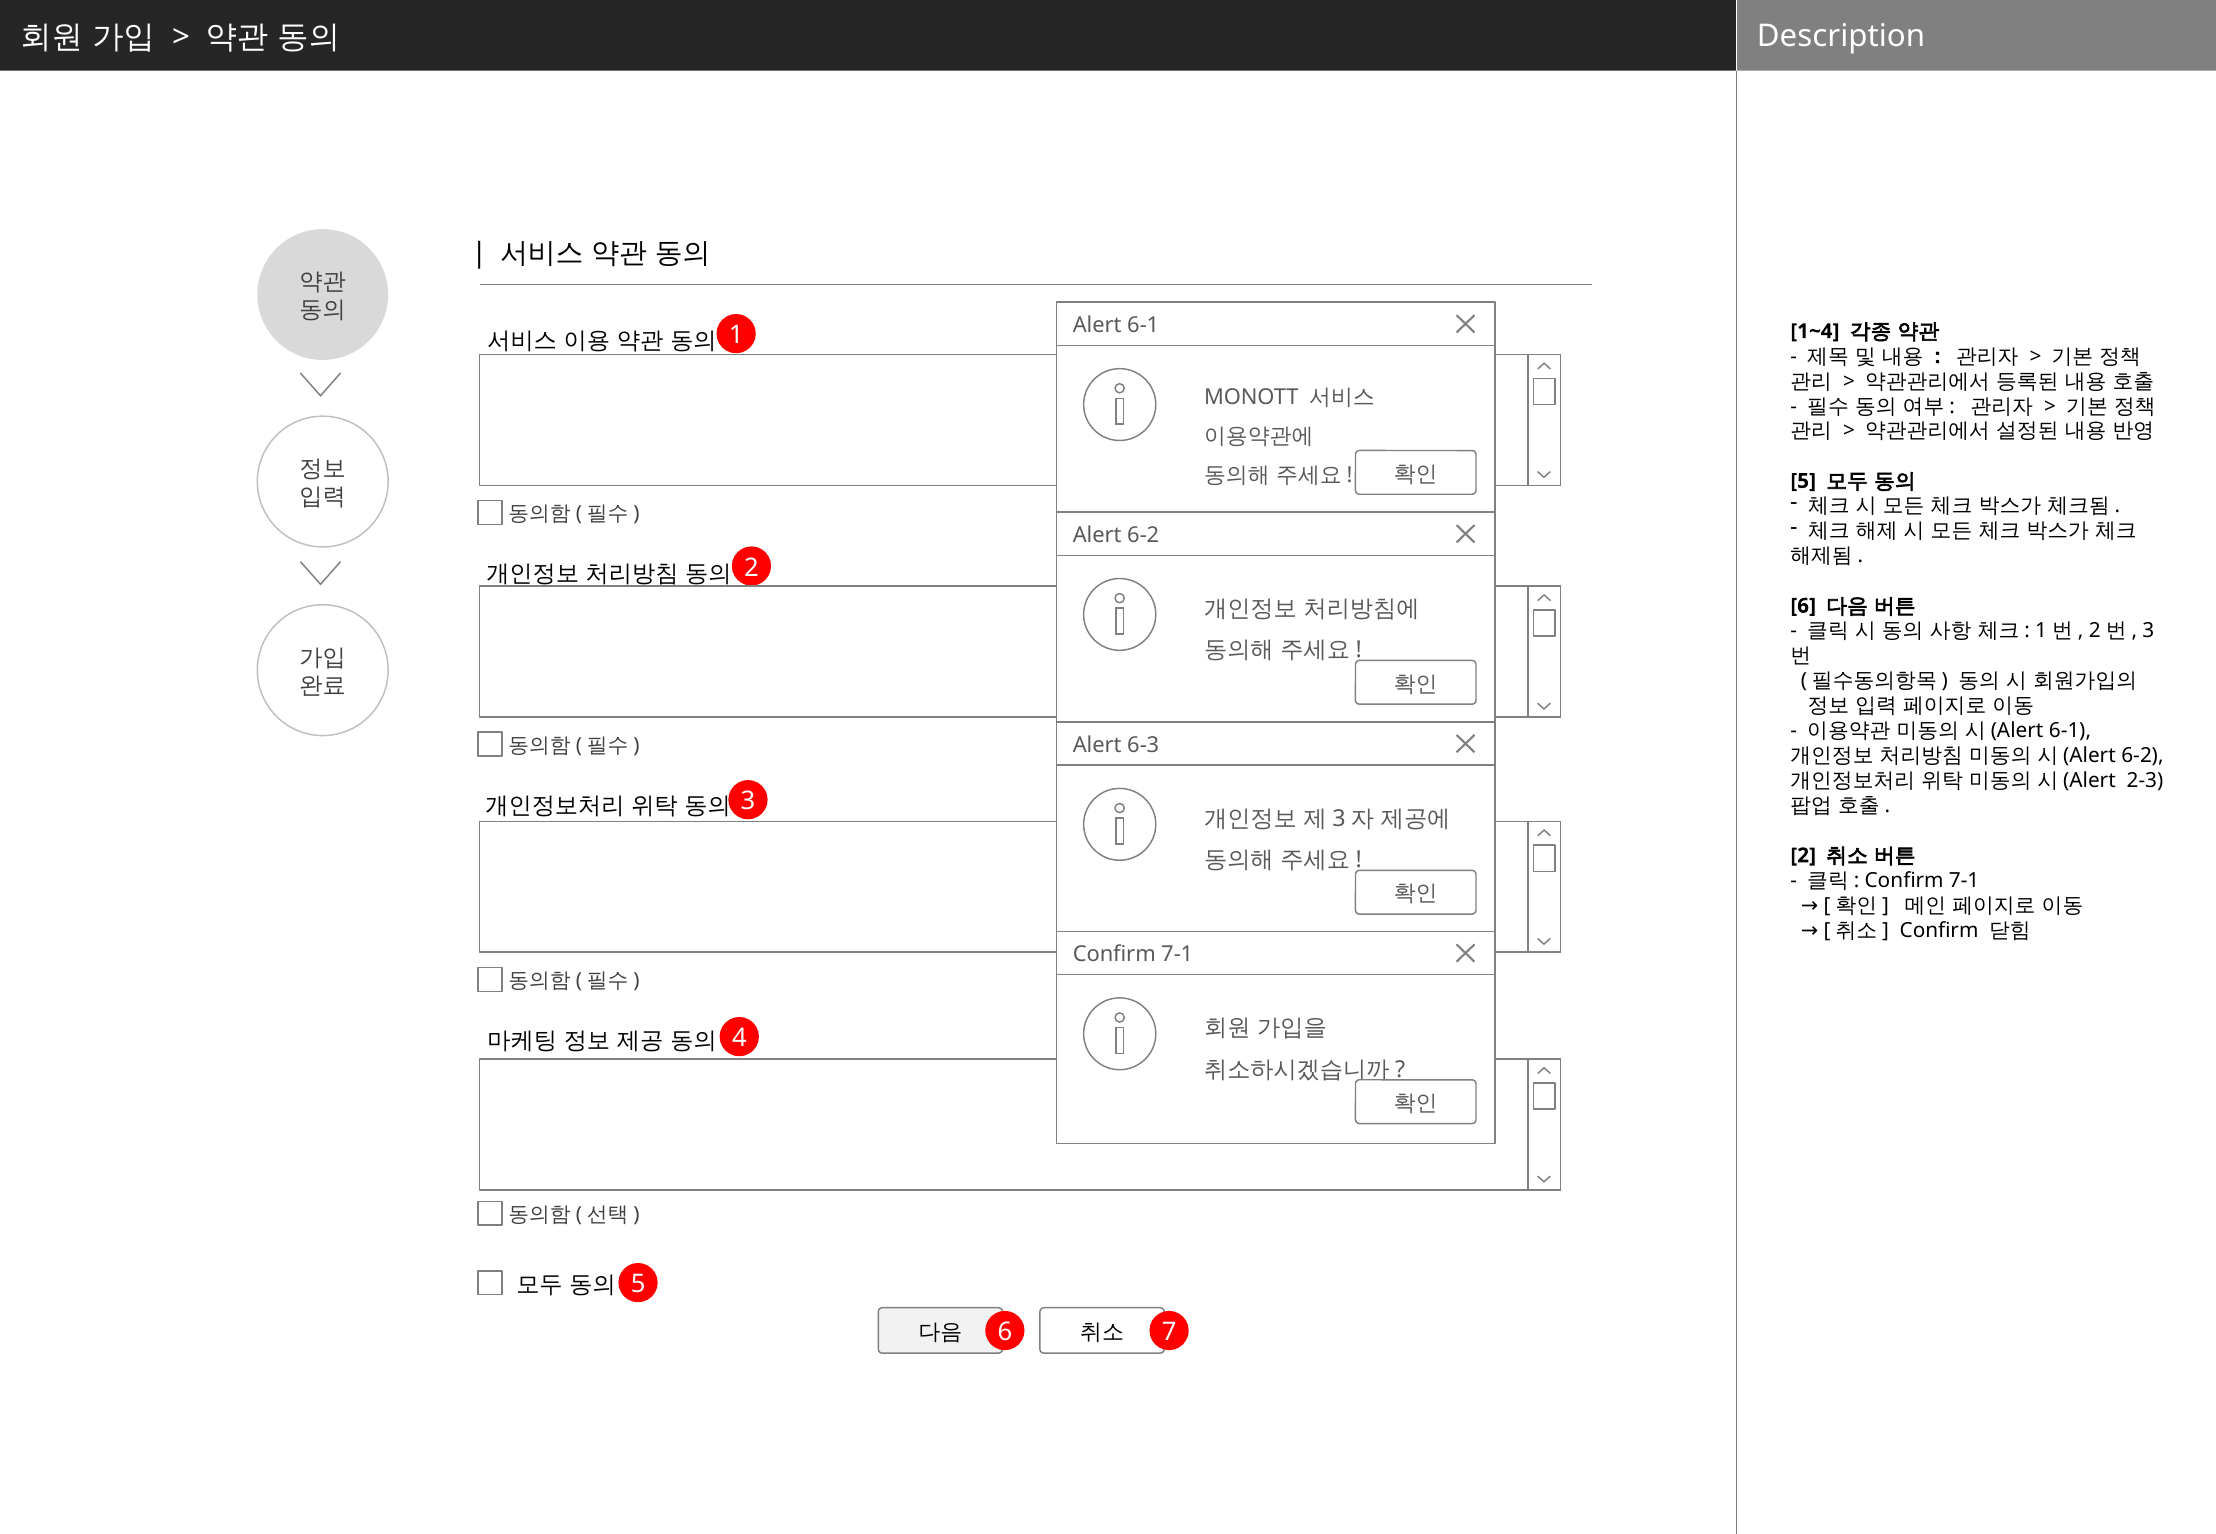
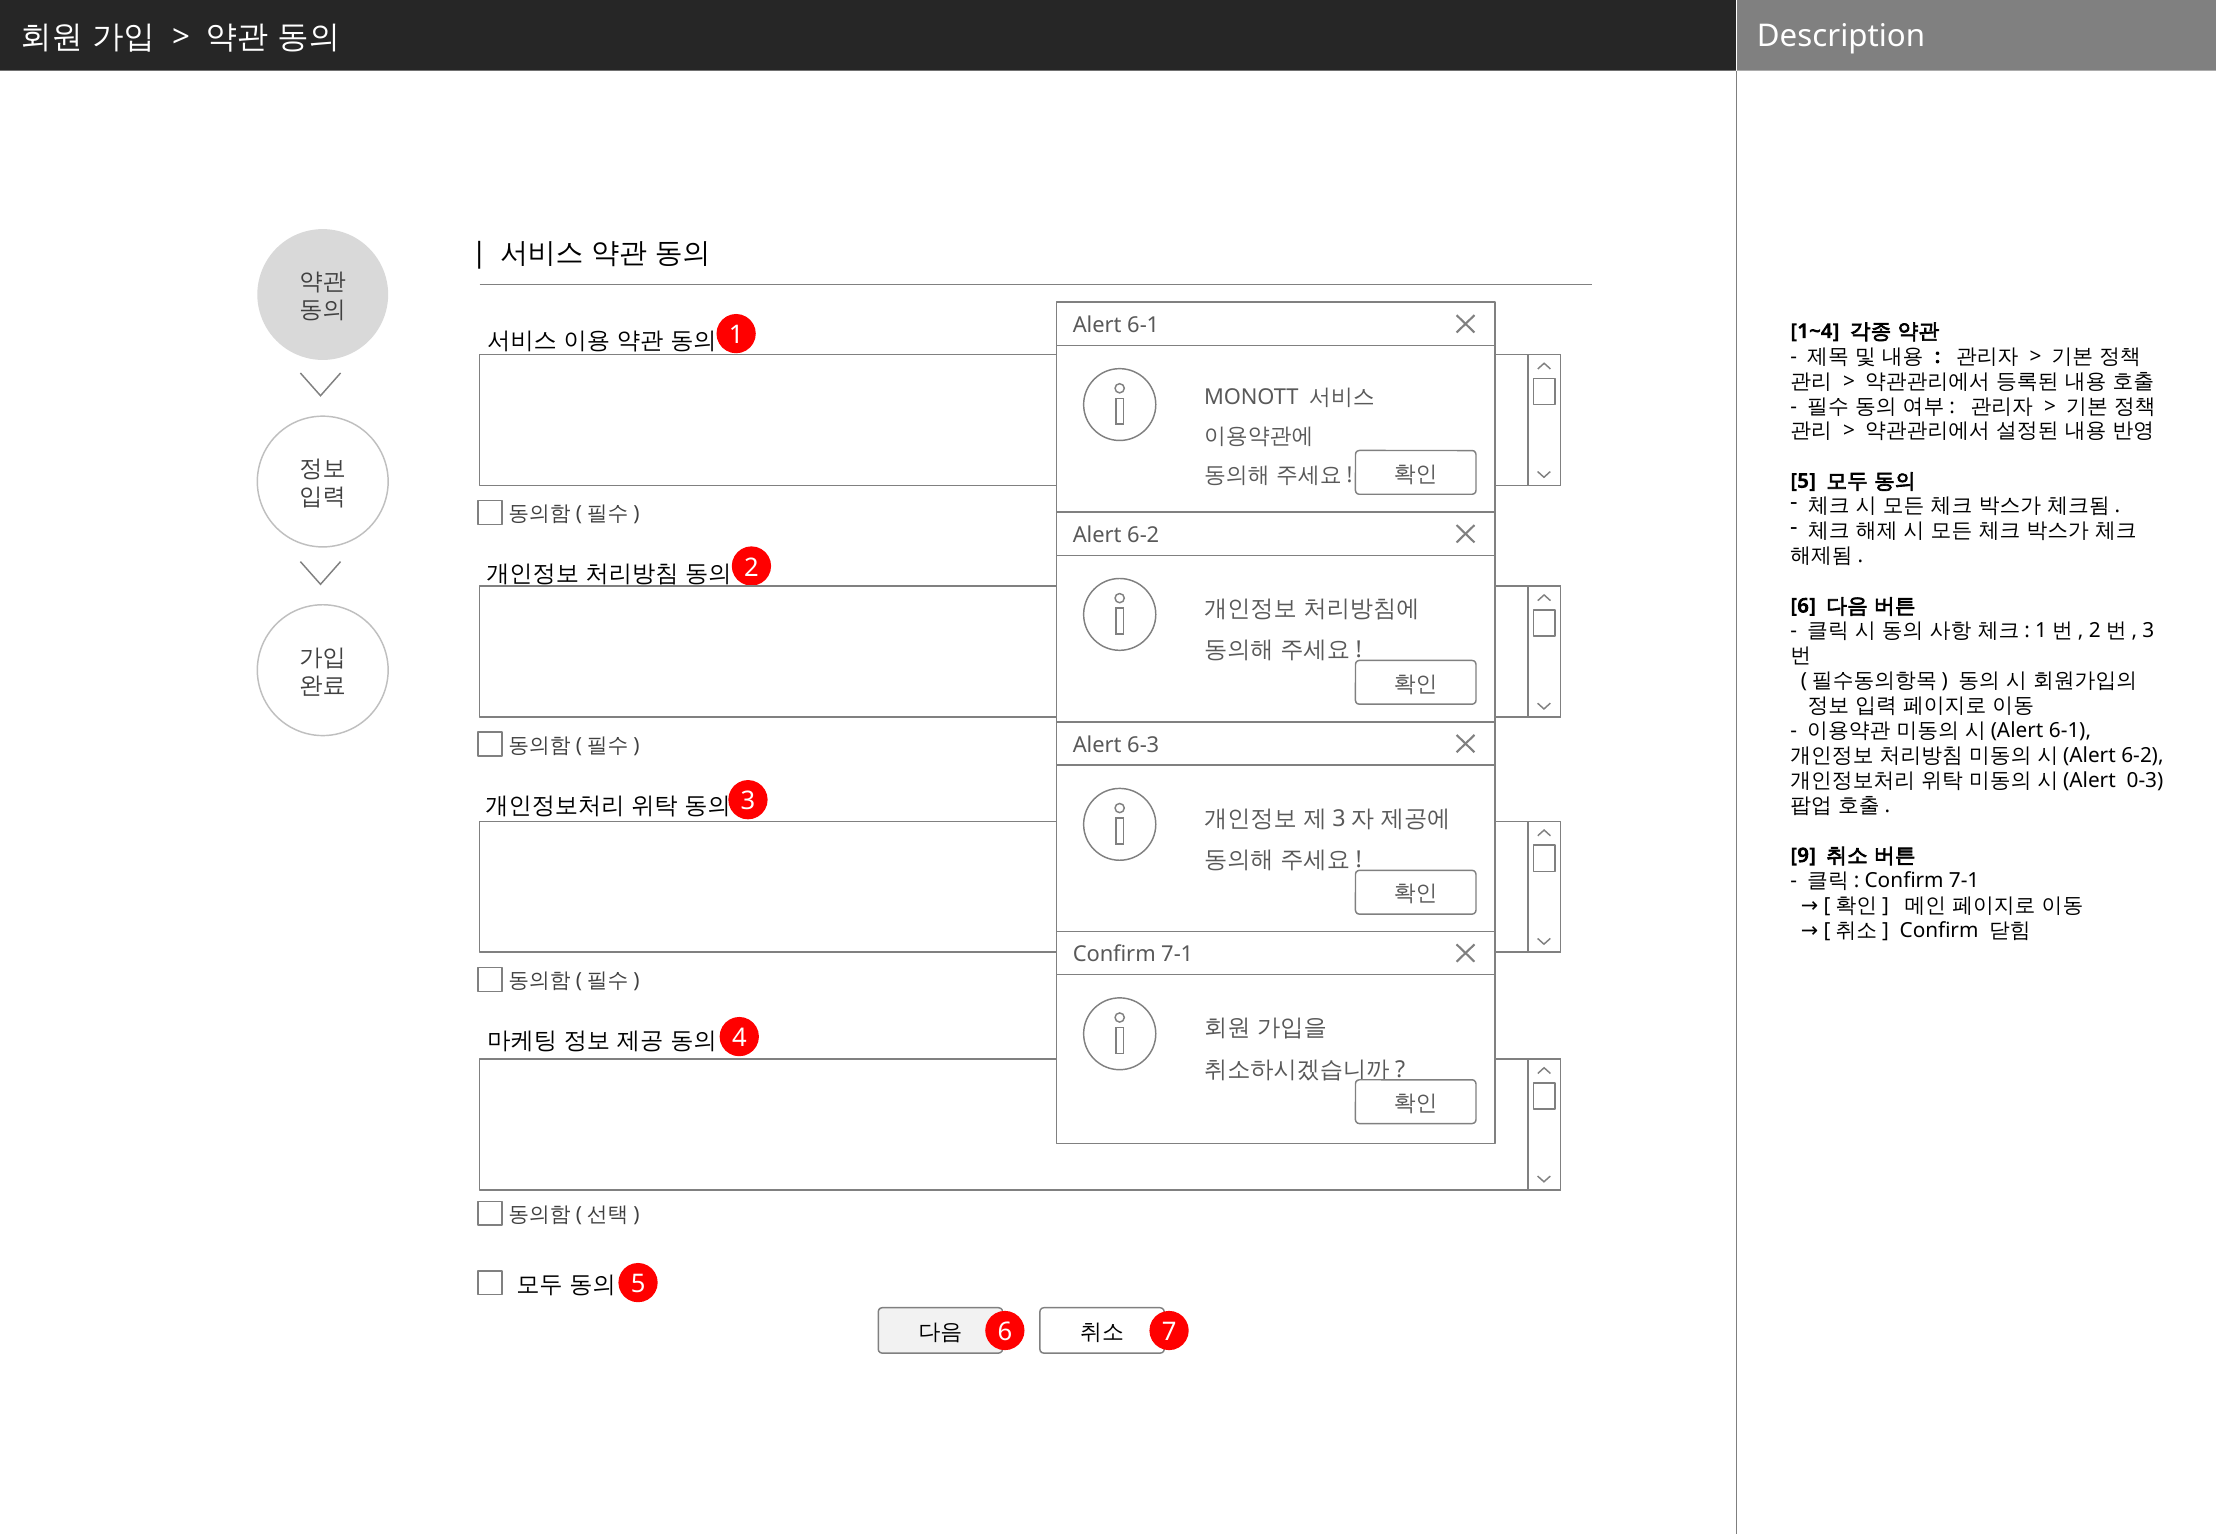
2-3: 2-3 -> 0-3 (2145, 781)
2: 2 -> 9 (1803, 856)
